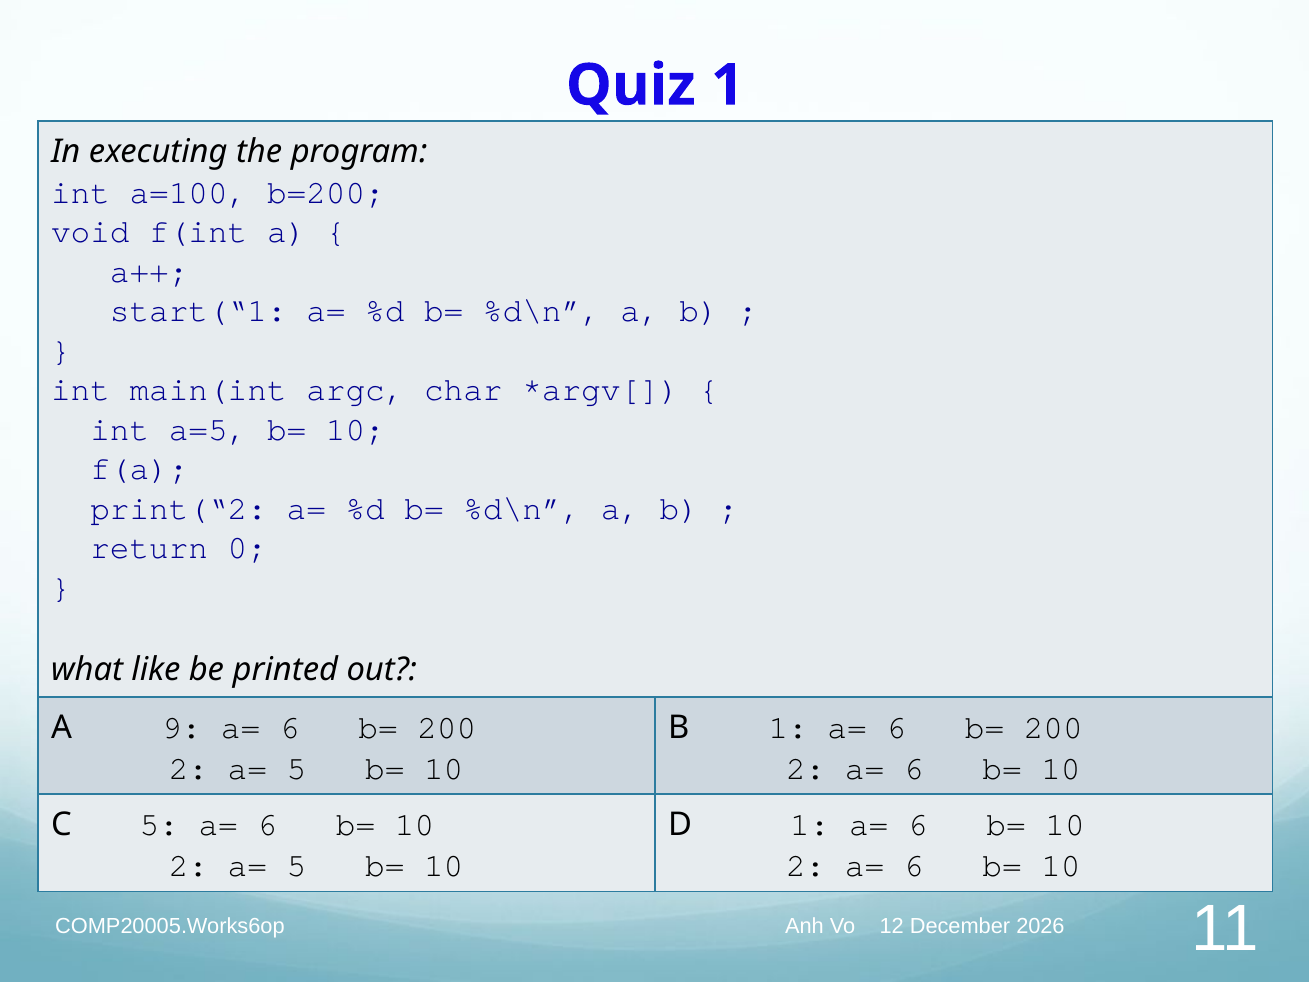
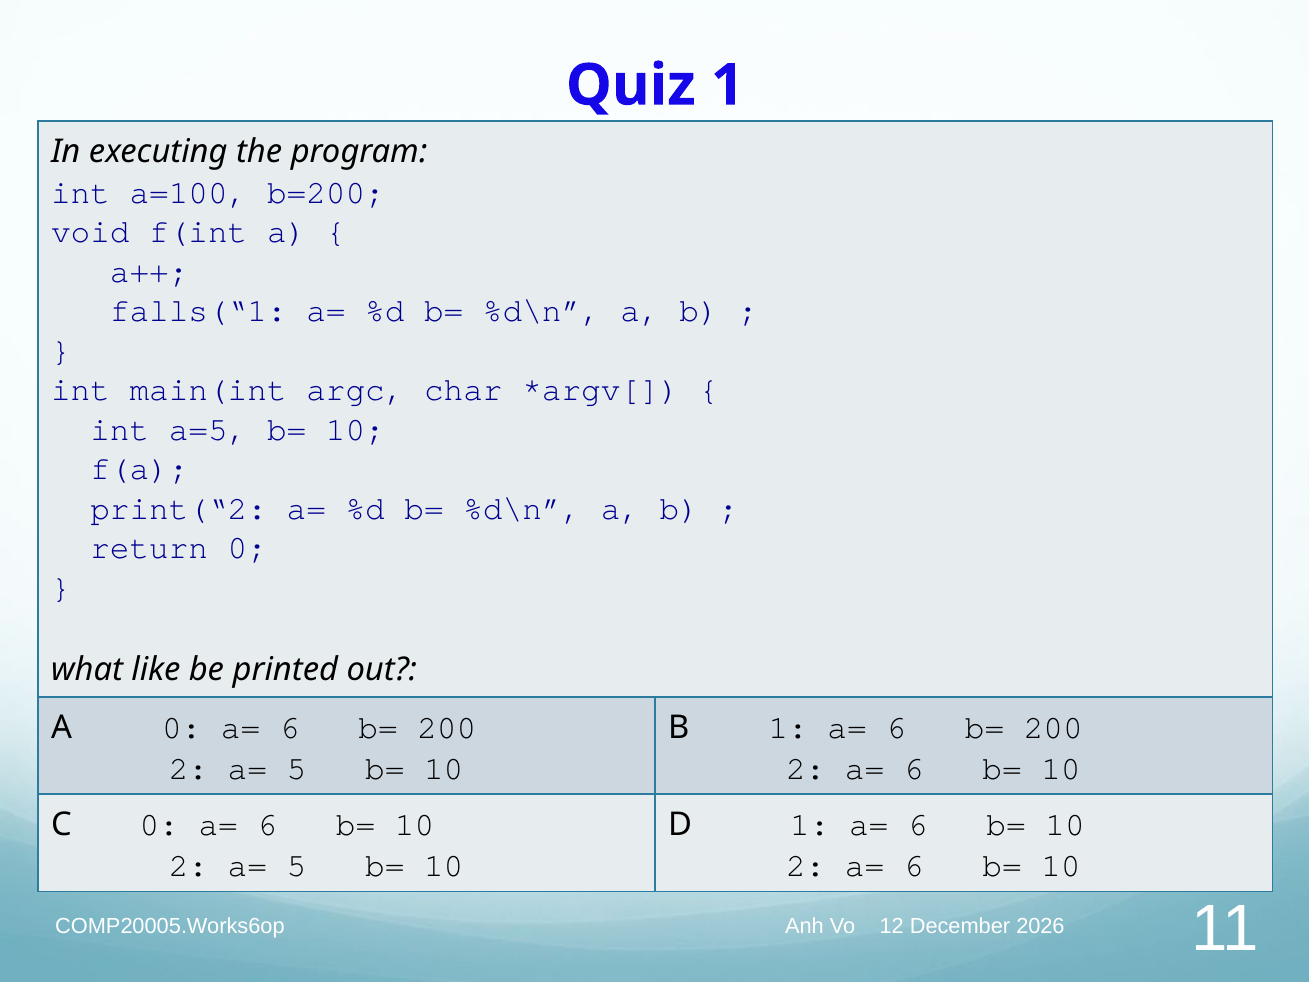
start(“1: start(“1 -> falls(“1 (198, 311)
A 9: 9 -> 0 (182, 728)
C 5: 5 -> 0 (159, 825)
